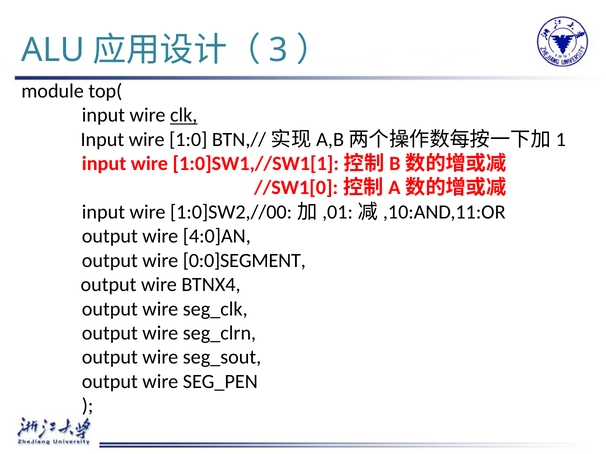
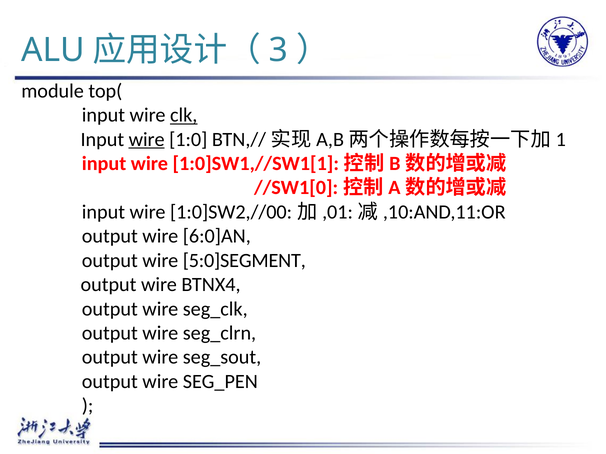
wire underline: none -> present (147, 140)
4:0]AN: 4:0]AN -> 6:0]AN (217, 237)
0:0]SEGMENT: 0:0]SEGMENT -> 5:0]SEGMENT (244, 261)
